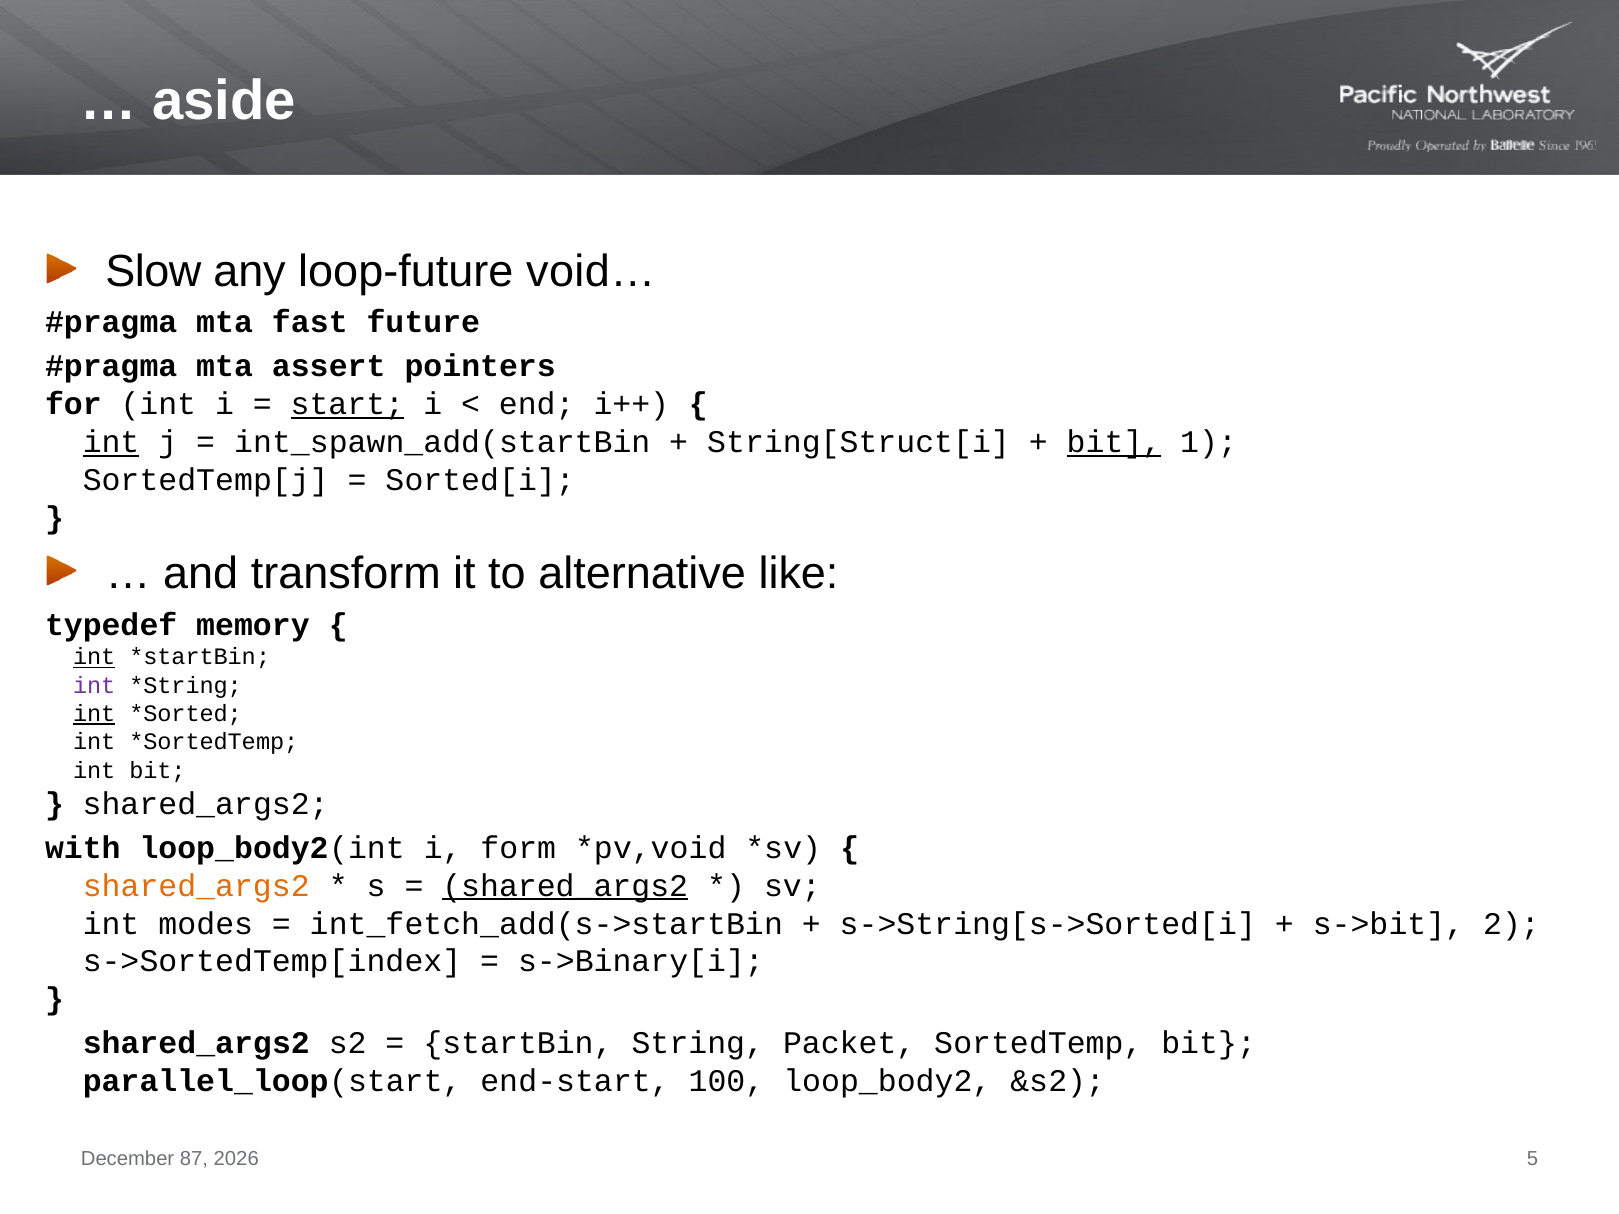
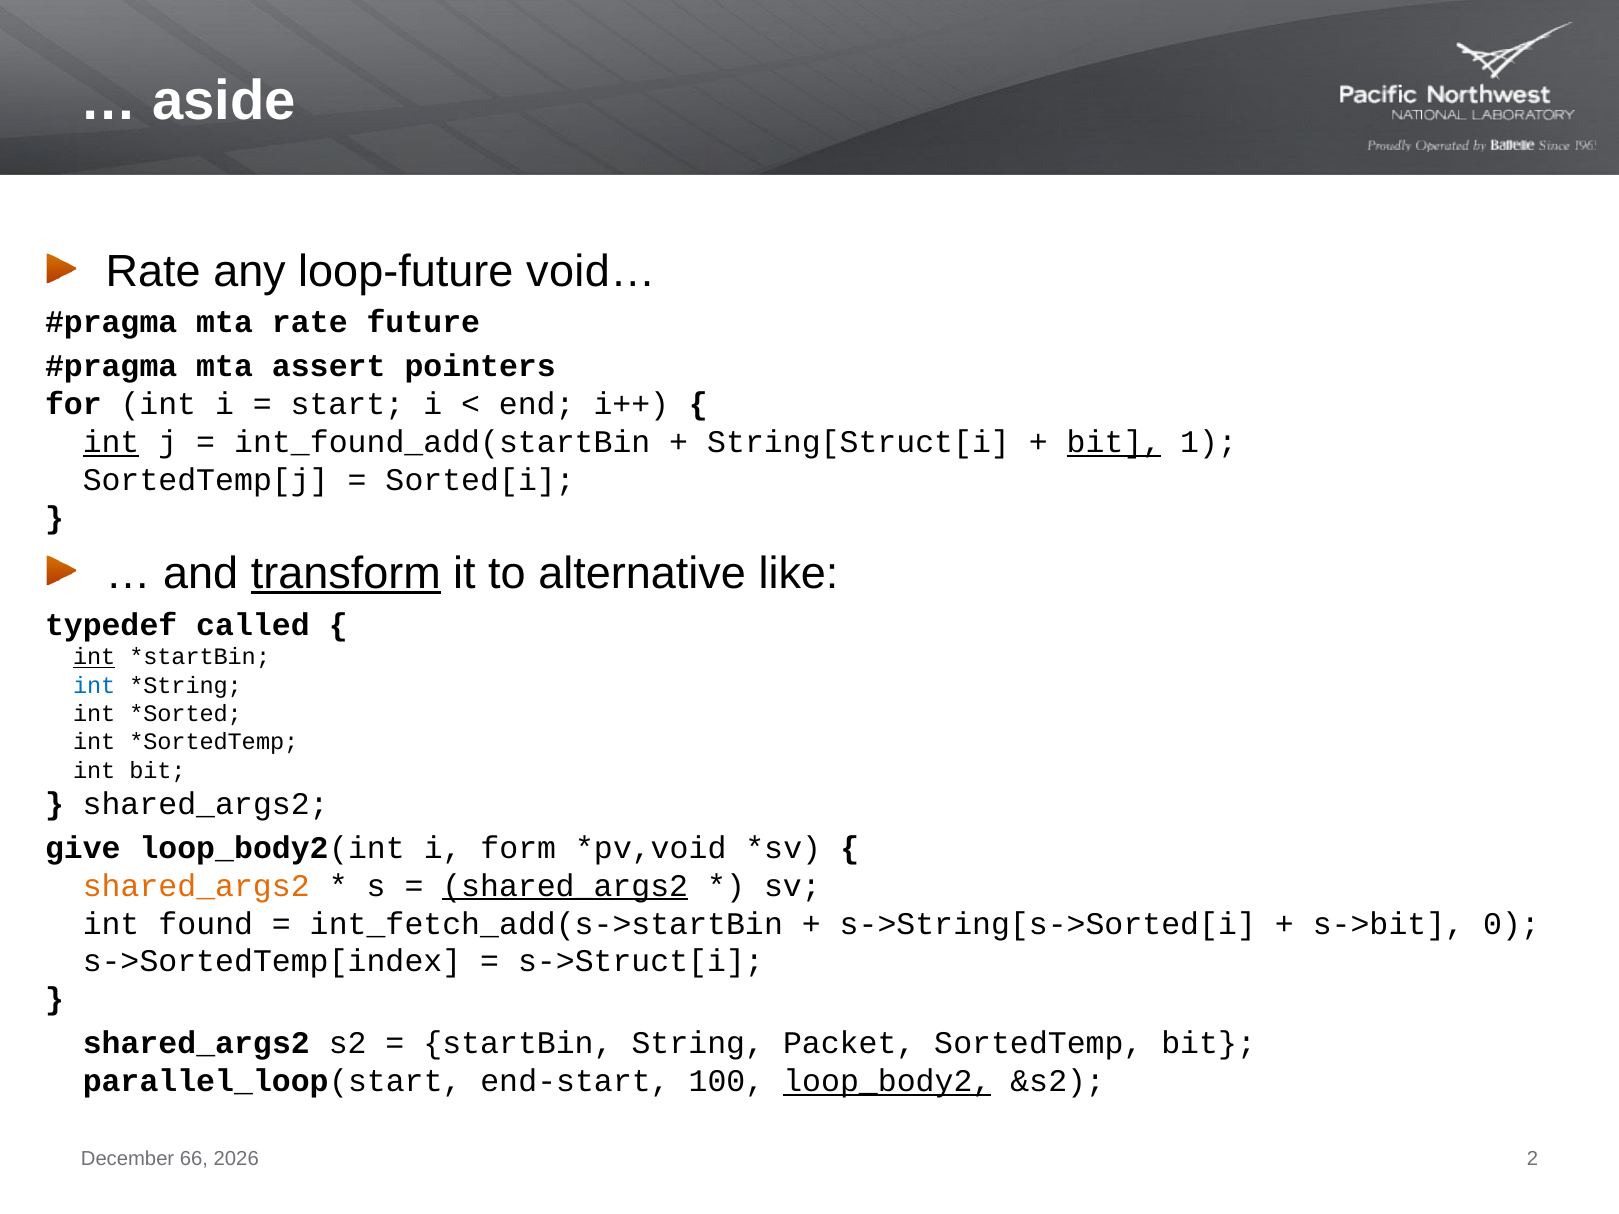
Slow: Slow -> Rate (153, 271)
mta fast: fast -> rate (310, 322)
start underline: present -> none (347, 404)
int_spawn_add(startBin: int_spawn_add(startBin -> int_found_add(startBin (442, 442)
transform underline: none -> present (346, 574)
memory: memory -> called (253, 625)
int colour: purple -> blue (94, 686)
int underline: present -> none (94, 714)
with: with -> give (83, 848)
modes: modes -> found (206, 924)
2: 2 -> 0 (1511, 924)
s->Binary[i: s->Binary[i -> s->Struct[i (641, 962)
loop_body2 underline: none -> present (887, 1081)
87: 87 -> 66 (194, 1159)
5: 5 -> 2 (1533, 1159)
